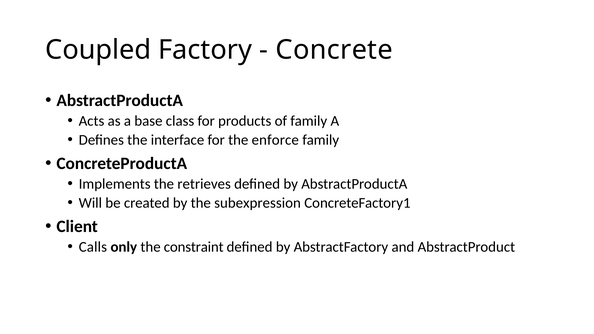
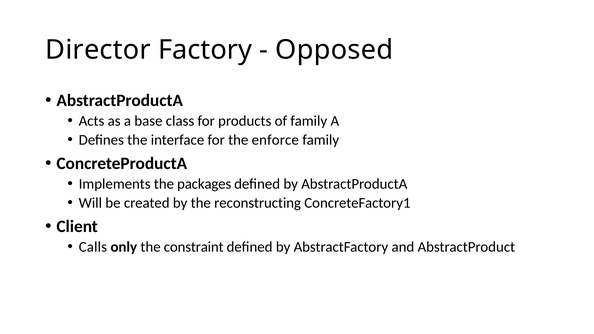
Coupled: Coupled -> Director (98, 50)
Concrete: Concrete -> Opposed (334, 50)
retrieves: retrieves -> packages (204, 184)
subexpression: subexpression -> reconstructing (258, 203)
